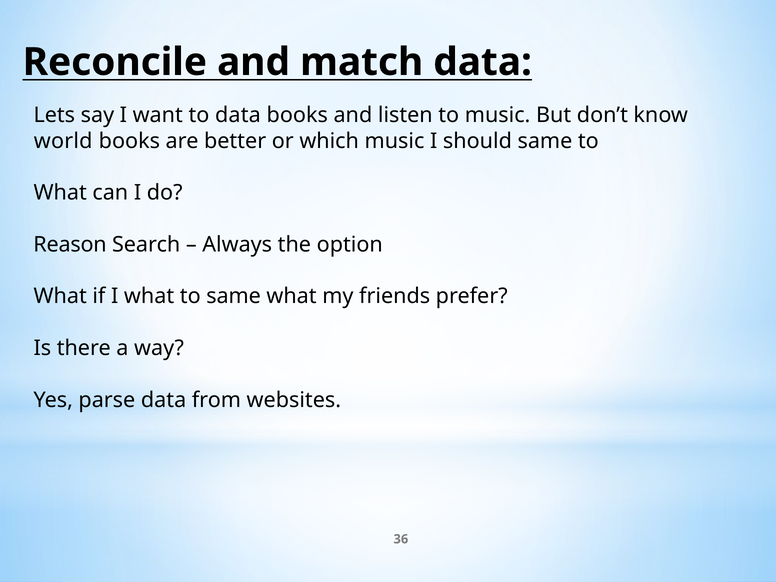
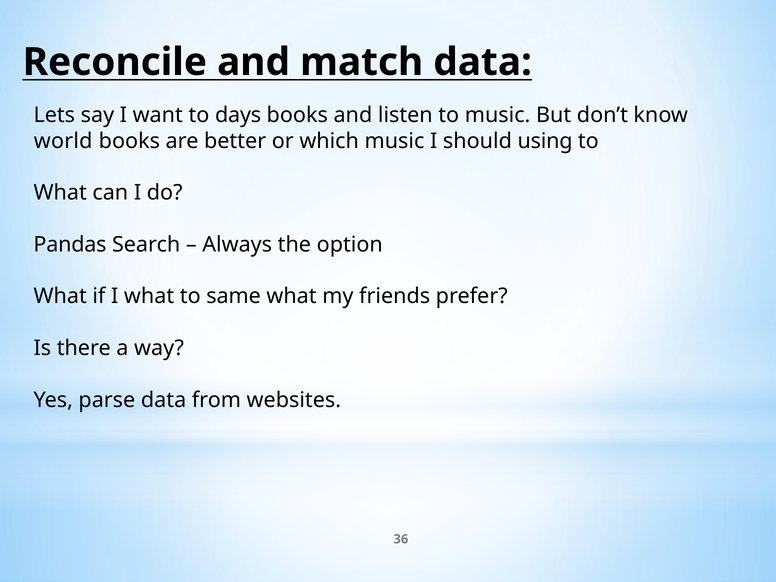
to data: data -> days (238, 115)
should same: same -> using (545, 141)
Reason: Reason -> Pandas (70, 245)
